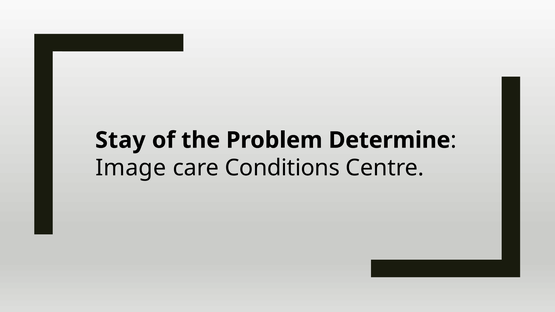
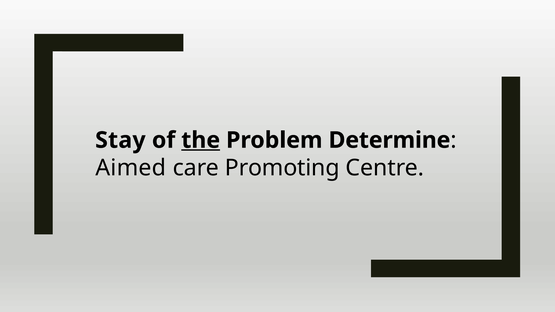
the underline: none -> present (201, 140)
Image: Image -> Aimed (131, 168)
Conditions: Conditions -> Promoting (282, 168)
